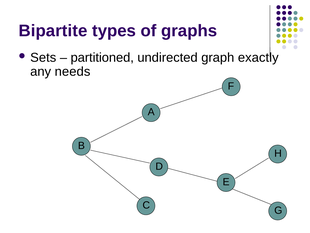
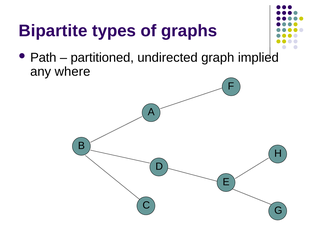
Sets: Sets -> Path (43, 58)
exactly: exactly -> implied (258, 58)
needs: needs -> where (72, 71)
